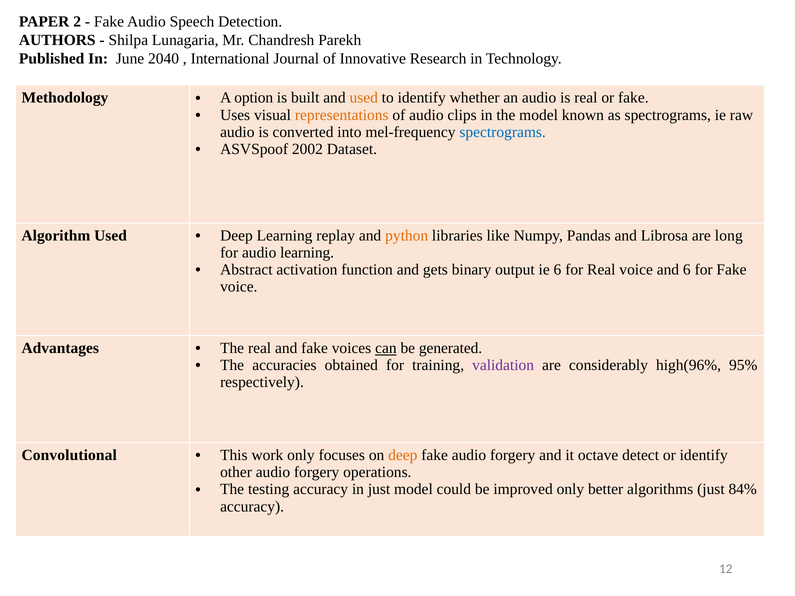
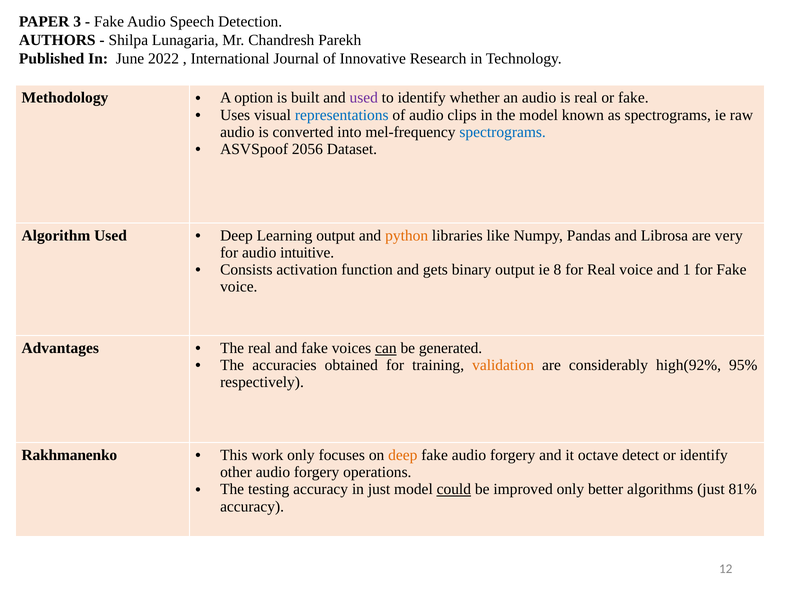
2: 2 -> 3 (77, 22)
2040: 2040 -> 2022 (164, 59)
used colour: orange -> purple (364, 98)
representations colour: orange -> blue (342, 115)
2002: 2002 -> 2056 (307, 149)
Learning replay: replay -> output (336, 236)
long: long -> very (729, 236)
audio learning: learning -> intuitive (307, 253)
Abstract: Abstract -> Consists (246, 270)
ie 6: 6 -> 8 (557, 270)
and 6: 6 -> 1 (687, 270)
validation colour: purple -> orange (503, 365)
high(96%: high(96% -> high(92% (689, 365)
Convolutional: Convolutional -> Rakhmanenko (69, 455)
could underline: none -> present (454, 490)
84%: 84% -> 81% (743, 490)
